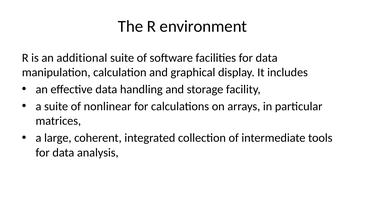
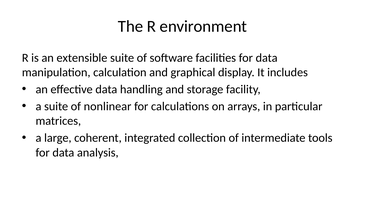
additional: additional -> extensible (82, 58)
